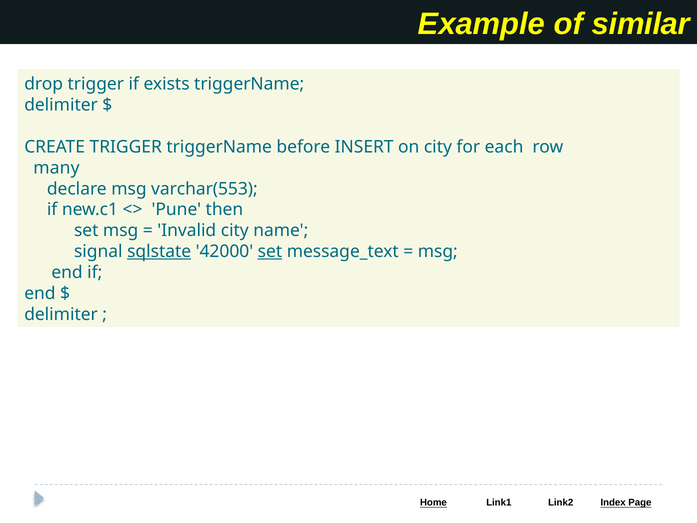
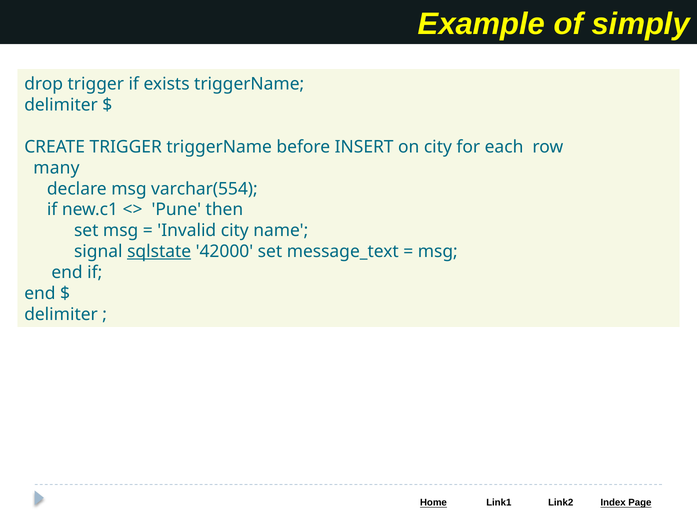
similar: similar -> simply (641, 24)
varchar(553: varchar(553 -> varchar(554 (204, 189)
set underline: present -> none (270, 251)
